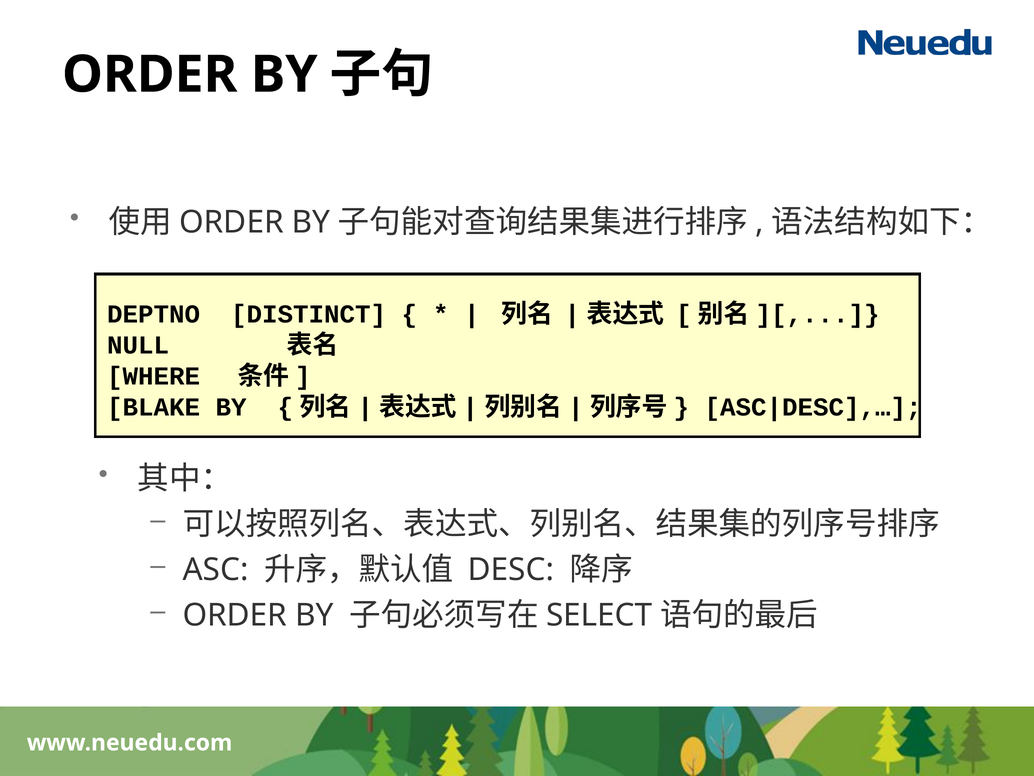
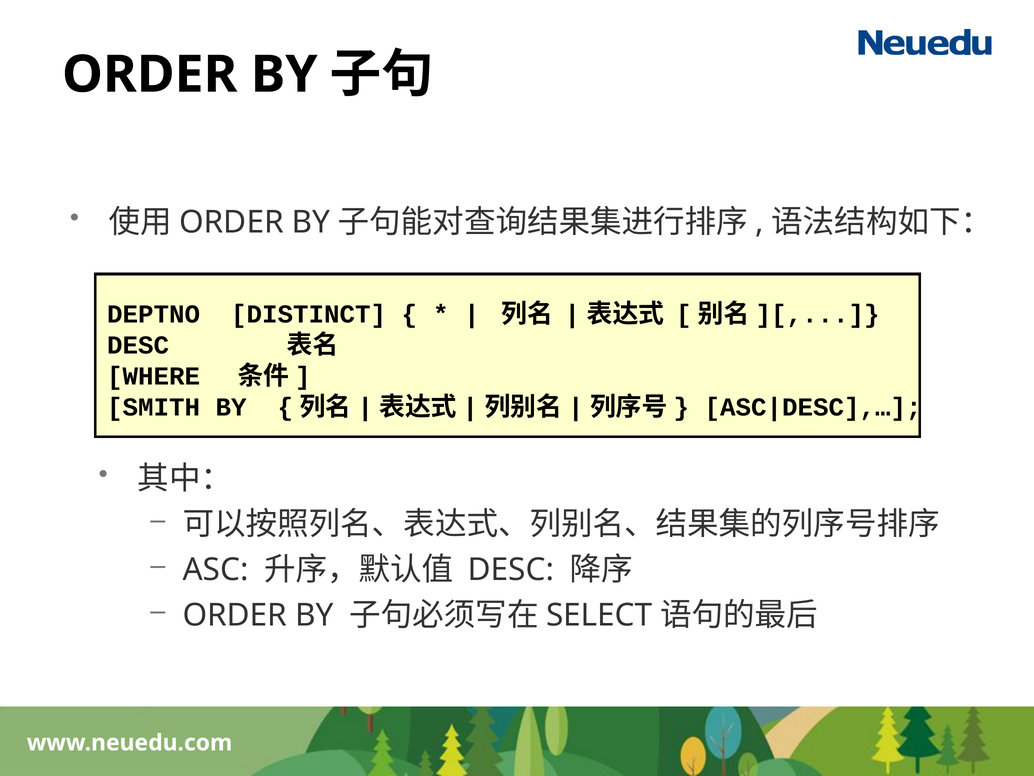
NULL: NULL -> DESC (138, 345)
BLAKE: BLAKE -> SMITH (154, 407)
